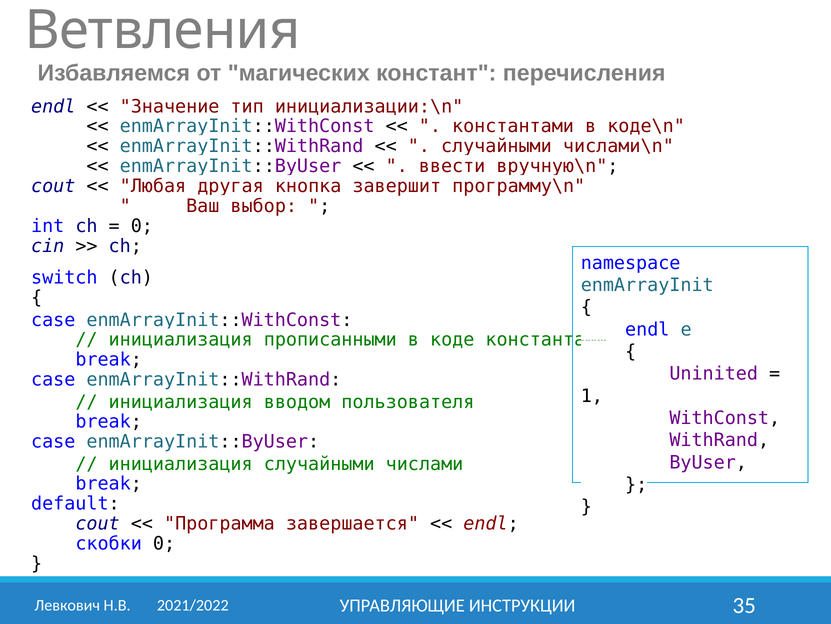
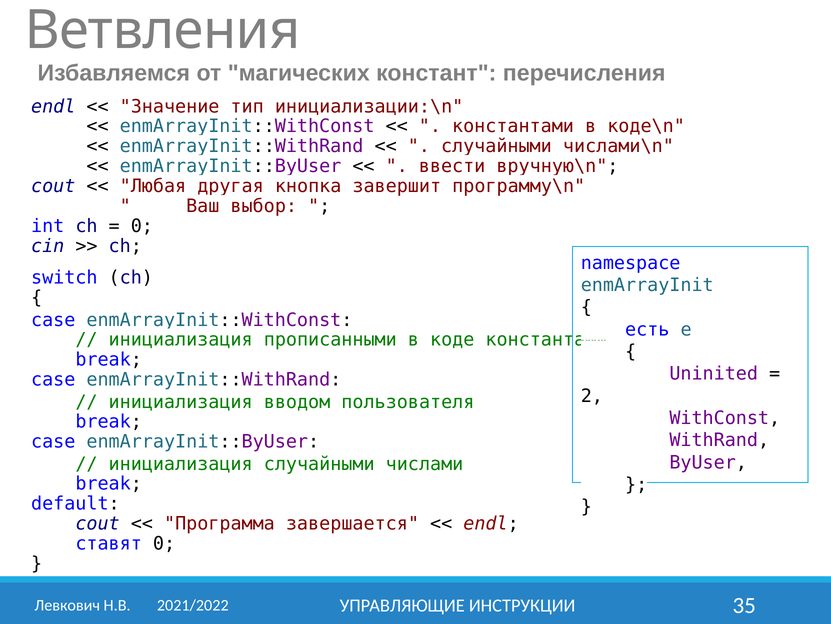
endl: endl -> есть (647, 329)
1: 1 -> 2 (592, 396)
скобки: скобки -> ставят (109, 543)
